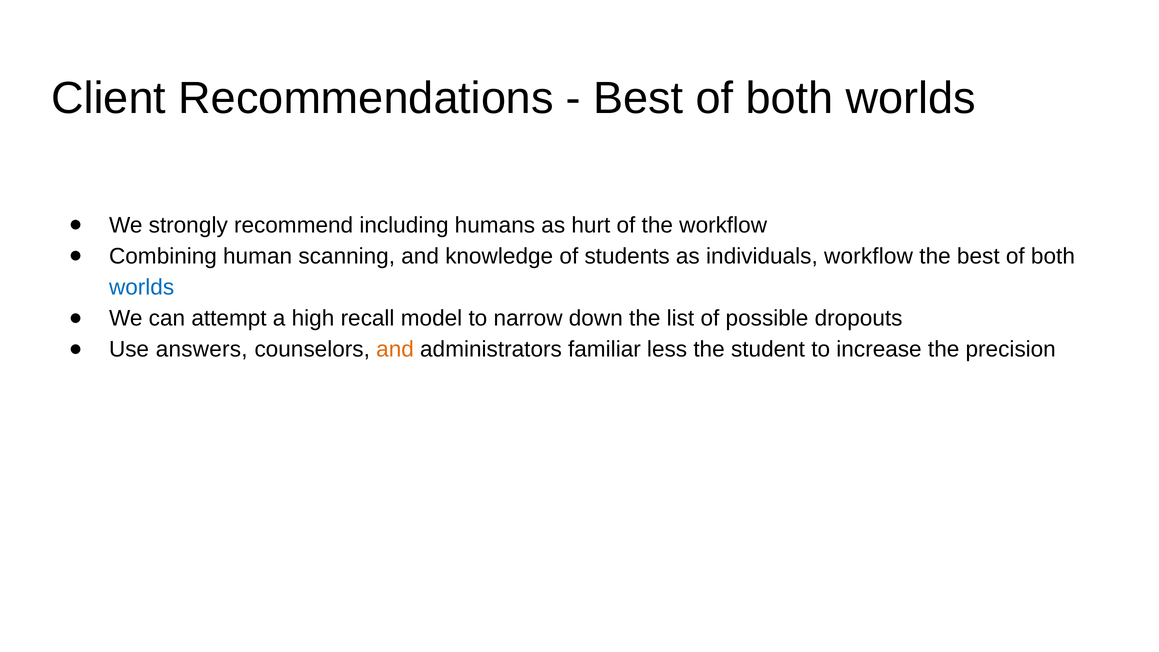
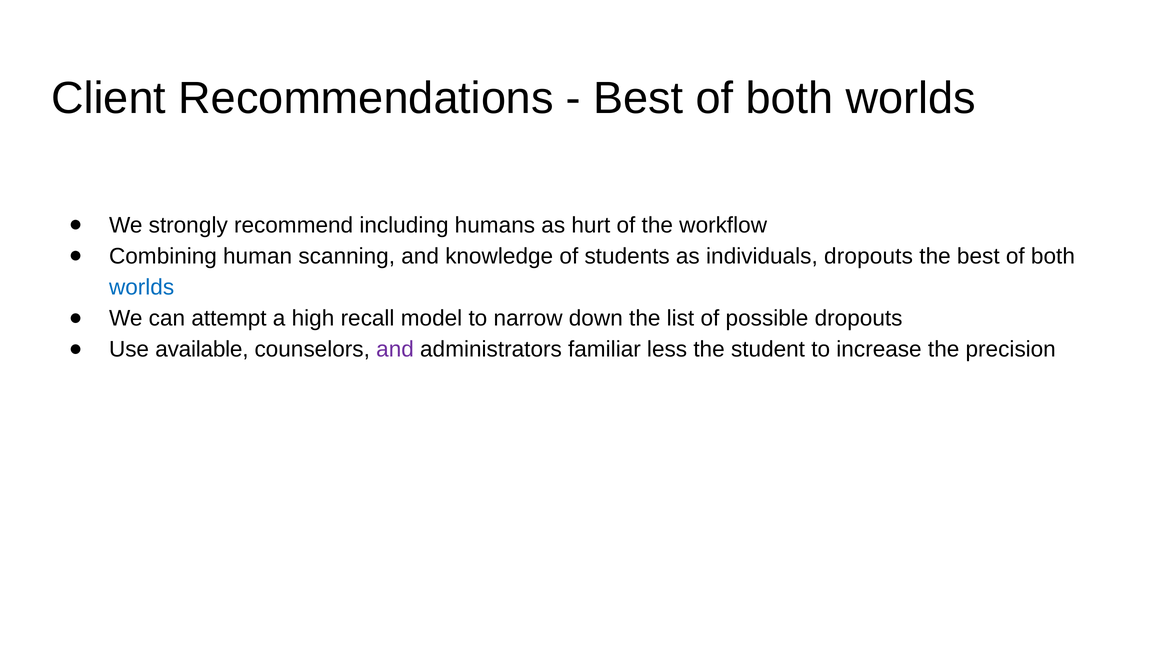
individuals workflow: workflow -> dropouts (868, 256)
answers: answers -> available (202, 349)
and colour: orange -> purple (395, 349)
